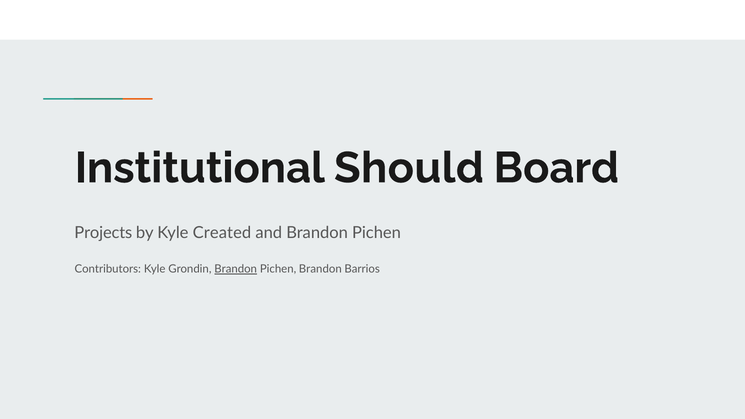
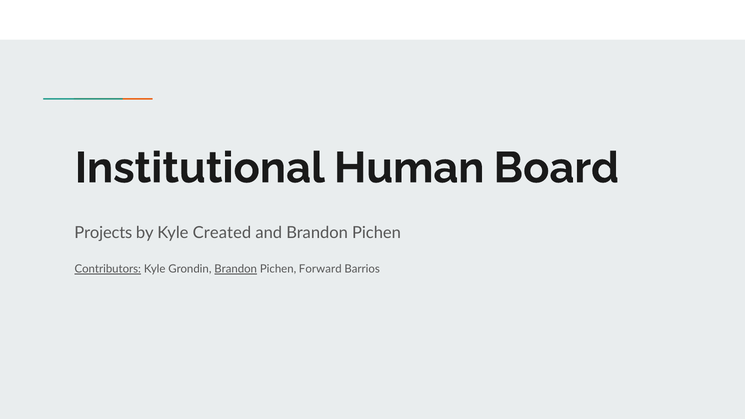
Should: Should -> Human (409, 168)
Contributors underline: none -> present (108, 269)
Pichen Brandon: Brandon -> Forward (320, 269)
